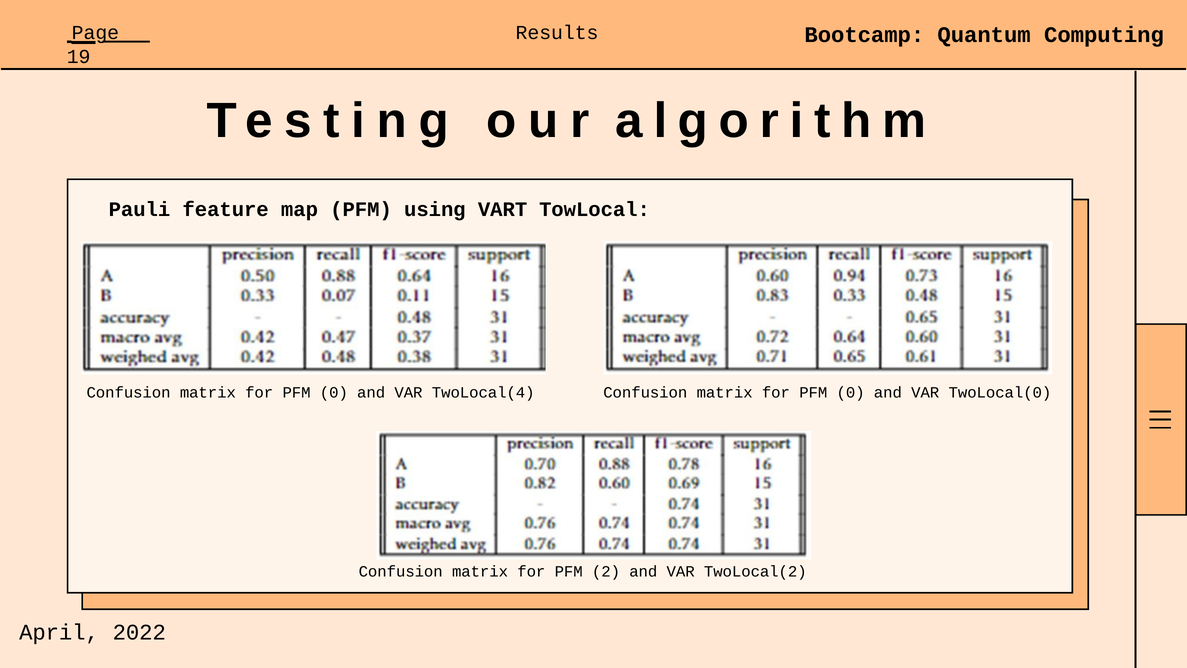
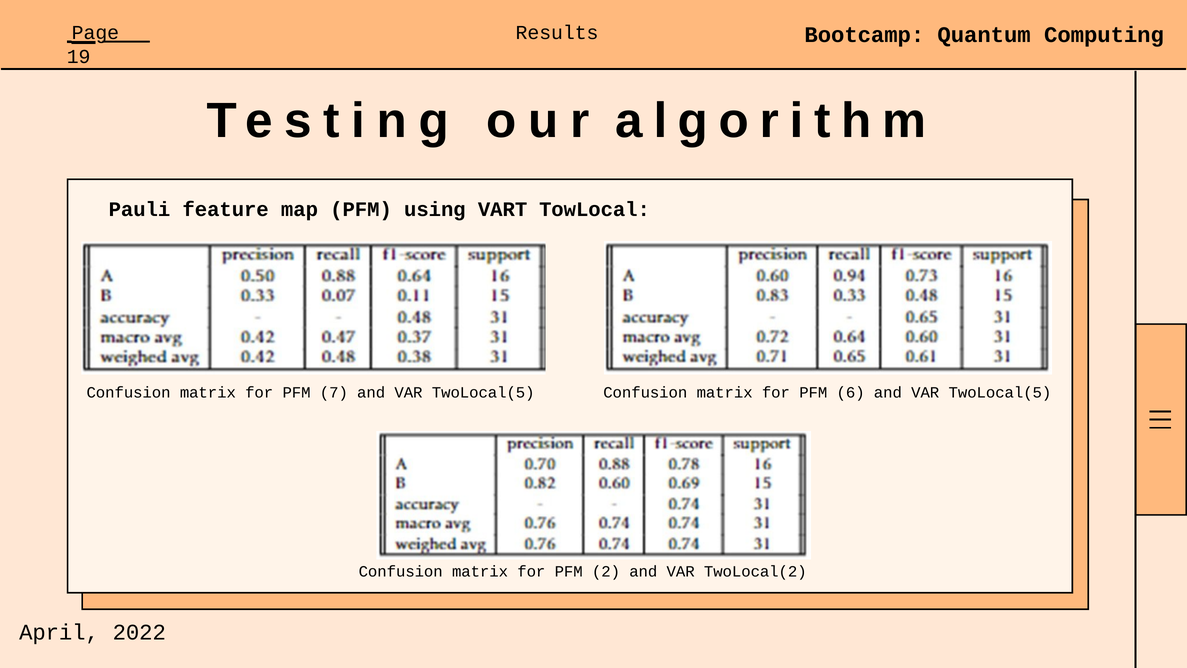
0: 0 -> 7 (334, 393)
TwoLocal(4: TwoLocal(4 -> TwoLocal(5 (483, 393)
0: 0 -> 6 (851, 393)
TwoLocal(0: TwoLocal(0 -> TwoLocal(5 (1000, 393)
